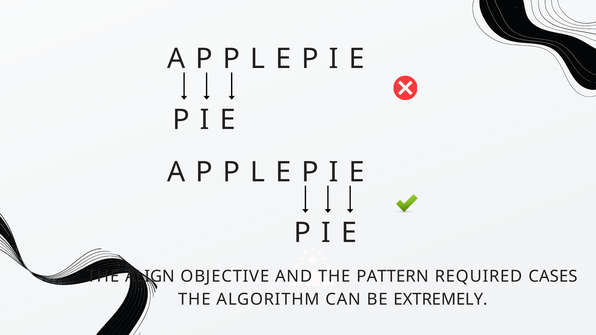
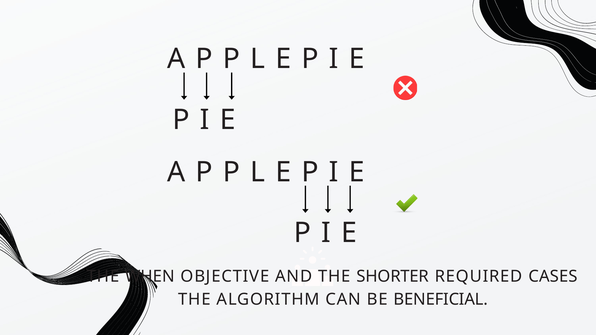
ALIGN: ALIGN -> WHEN (150, 277)
PATTERN: PATTERN -> SHORTER (393, 277)
EXTREMELY: EXTREMELY -> BENEFICIAL (441, 299)
